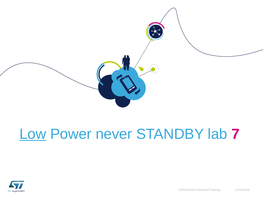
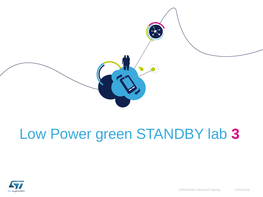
Low underline: present -> none (33, 134)
never: never -> green (114, 134)
7: 7 -> 3 (235, 134)
